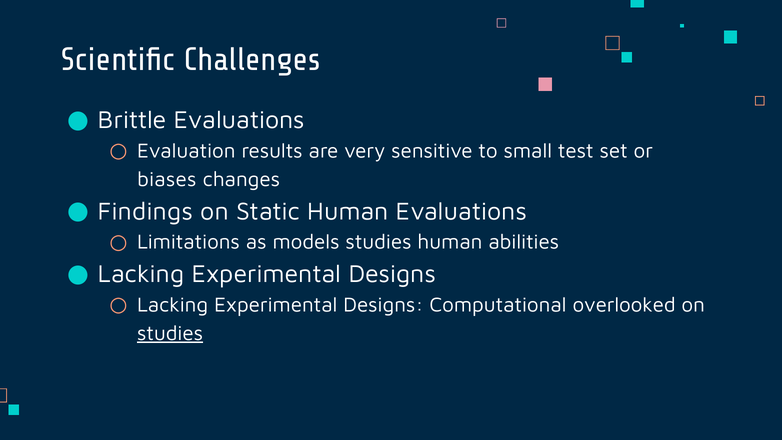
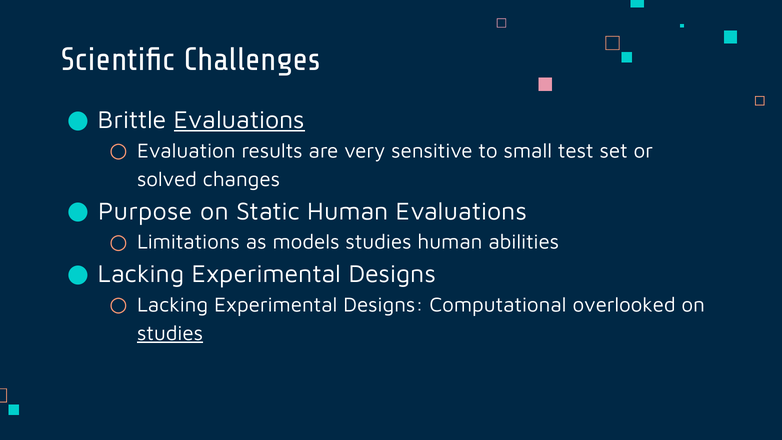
Evaluations underline: none -> present (239, 120)
biases: biases -> solved (167, 179)
Findings: Findings -> Purpose (145, 211)
